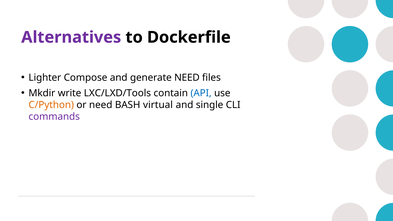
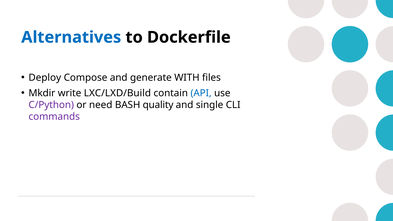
Alternatives colour: purple -> blue (71, 37)
Lighter: Lighter -> Deploy (45, 78)
generate NEED: NEED -> WITH (187, 78)
LXC/LXD/Tools: LXC/LXD/Tools -> LXC/LXD/Build (117, 93)
C/Python colour: orange -> purple (51, 105)
virtual: virtual -> quality (158, 105)
